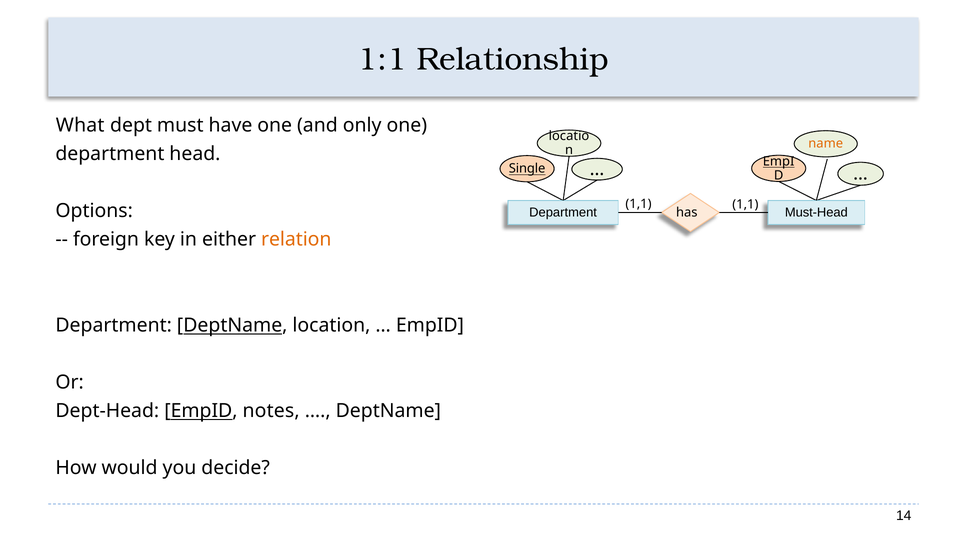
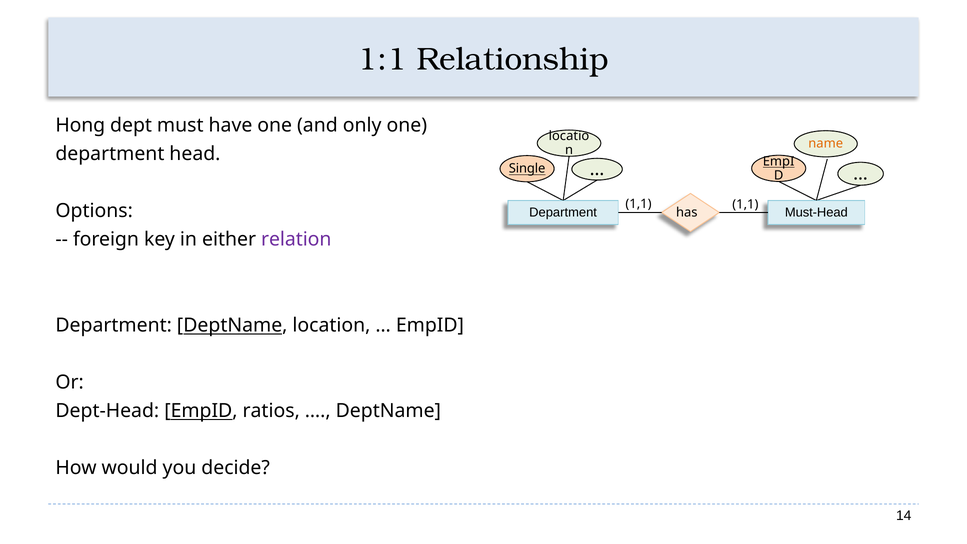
What: What -> Hong (80, 125)
relation colour: orange -> purple (296, 239)
notes: notes -> ratios (271, 411)
